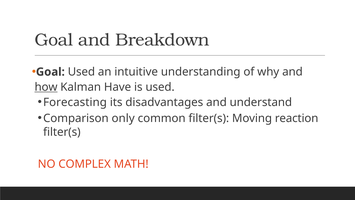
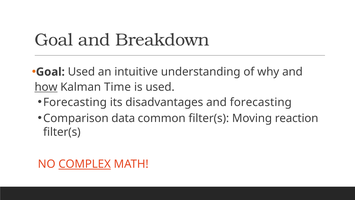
Have: Have -> Time (117, 87)
and understand: understand -> forecasting (261, 102)
only: only -> data (123, 118)
COMPLEX underline: none -> present (85, 164)
